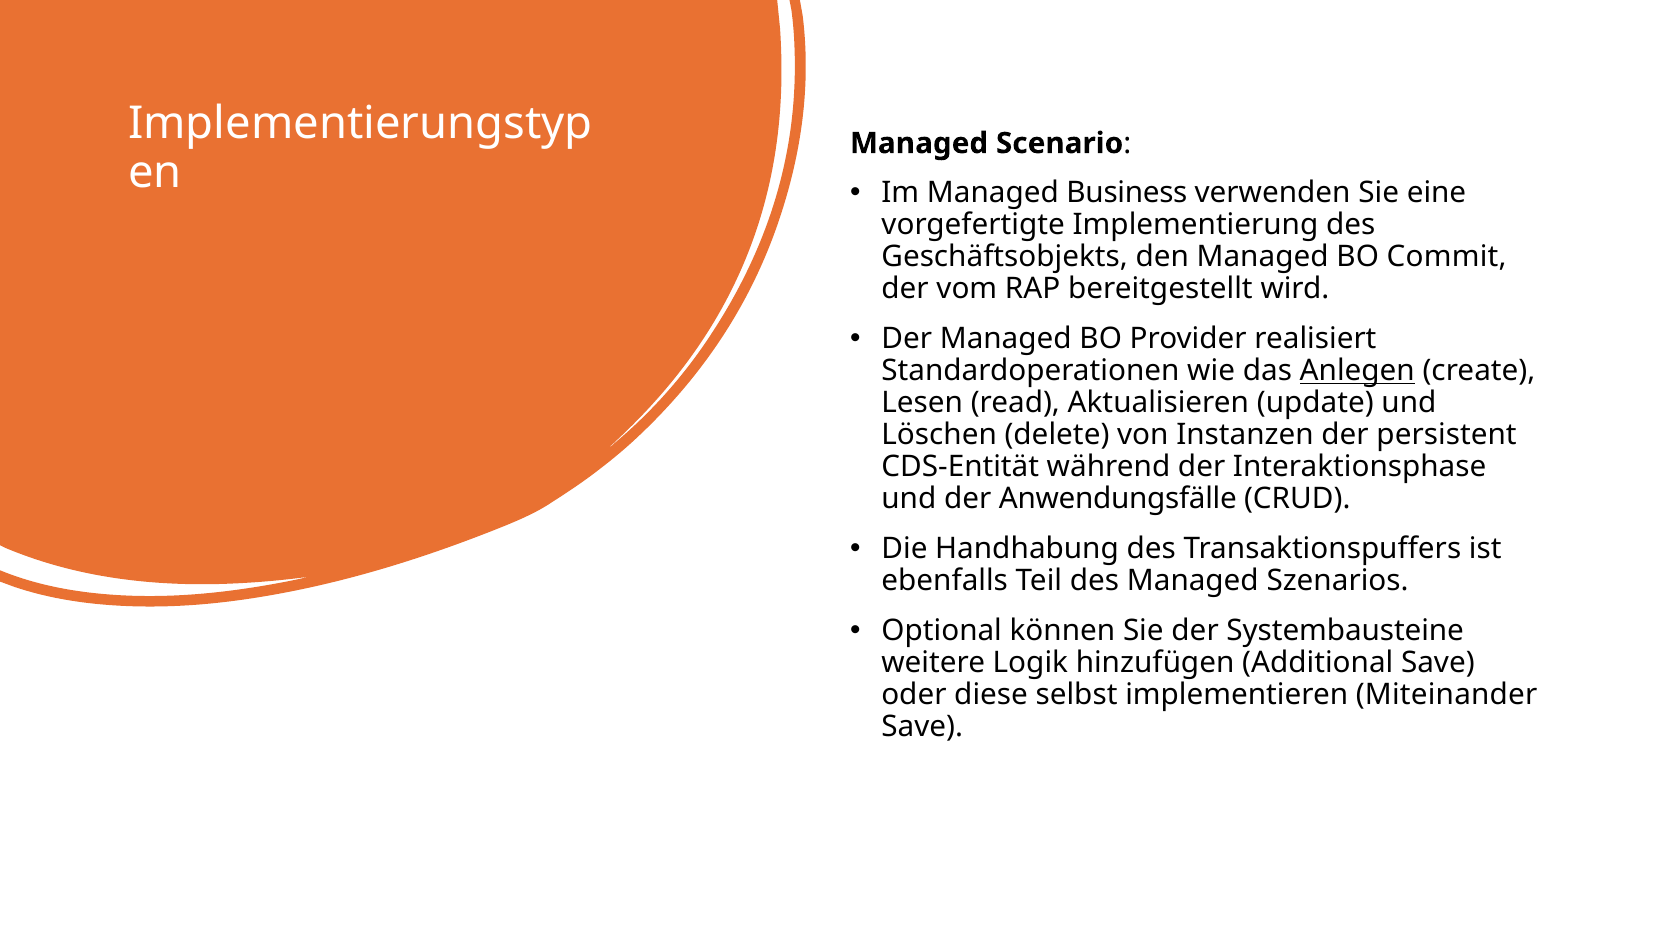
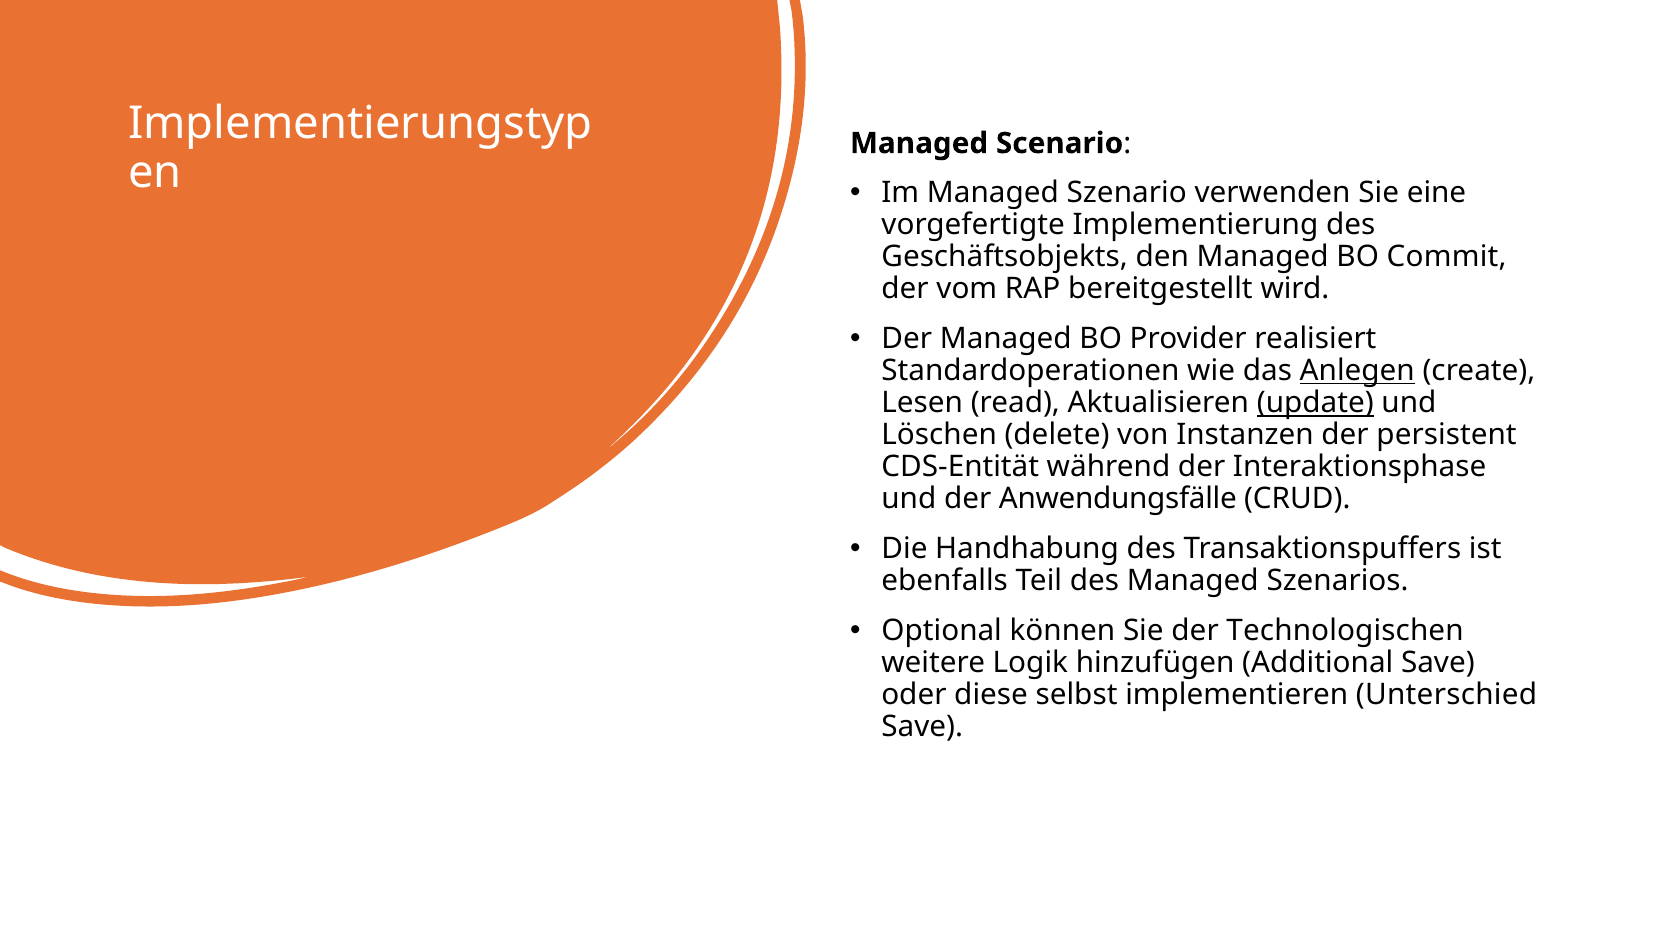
Business: Business -> Szenario (1127, 193)
update underline: none -> present (1315, 403)
Systembausteine: Systembausteine -> Technologischen (1345, 630)
Miteinander: Miteinander -> Unterschied (1447, 695)
